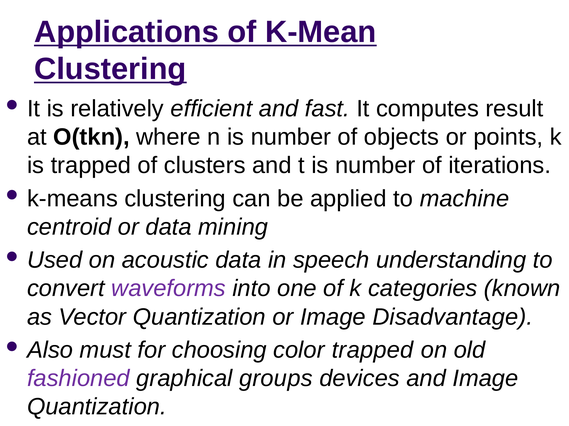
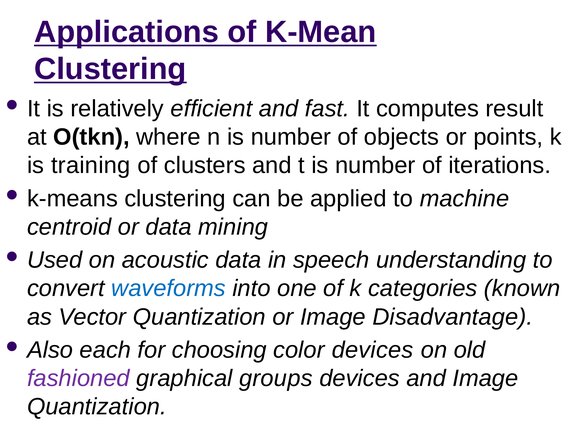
is trapped: trapped -> training (91, 166)
waveforms colour: purple -> blue (169, 289)
must: must -> each (105, 351)
color trapped: trapped -> devices (373, 351)
